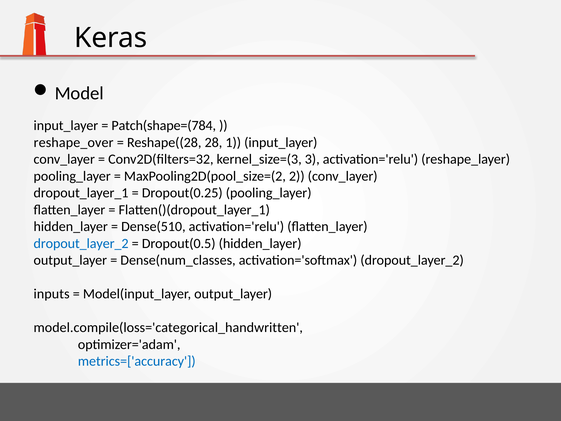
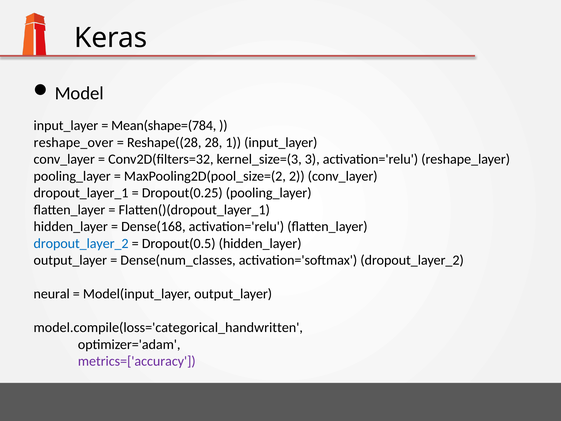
Patch(shape=(784: Patch(shape=(784 -> Mean(shape=(784 (164, 126)
Dense(510: Dense(510 -> Dense(168 (153, 226)
inputs: inputs -> neural (52, 294)
metrics=['accuracy colour: blue -> purple (137, 361)
